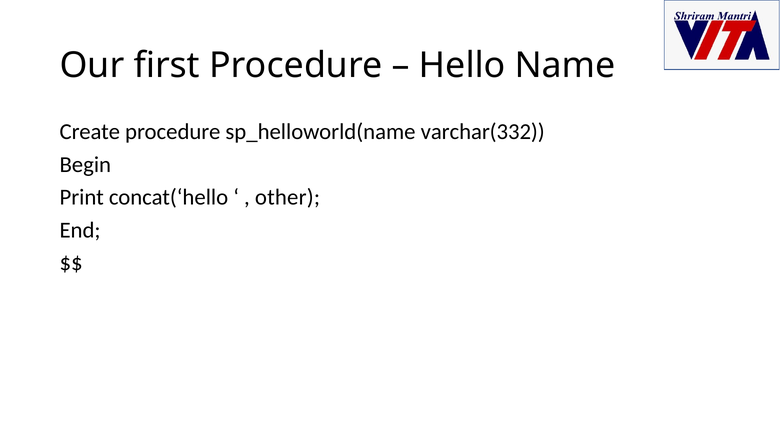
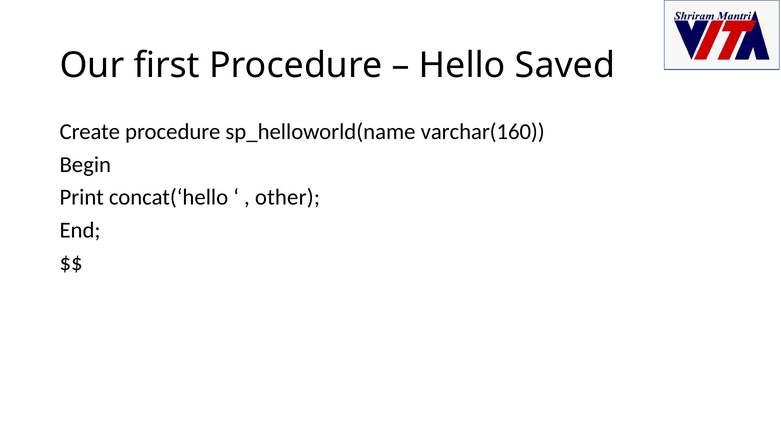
Name: Name -> Saved (565, 66)
varchar(332: varchar(332 -> varchar(160 (483, 132)
